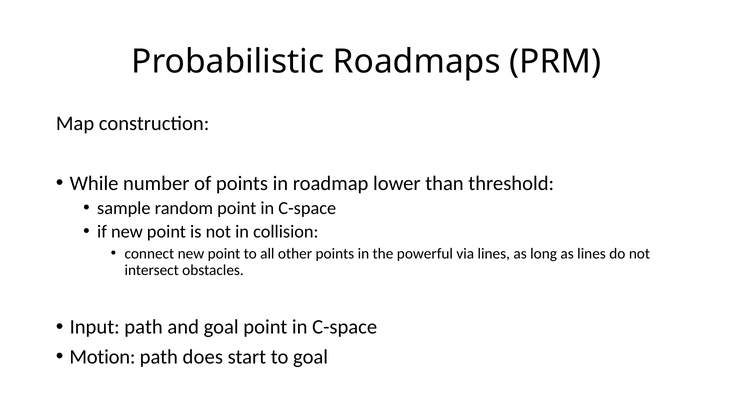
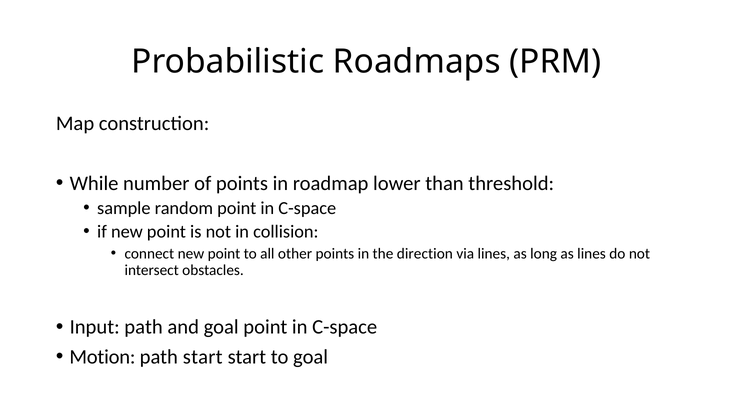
powerful: powerful -> direction (425, 254)
path does: does -> start (203, 357)
